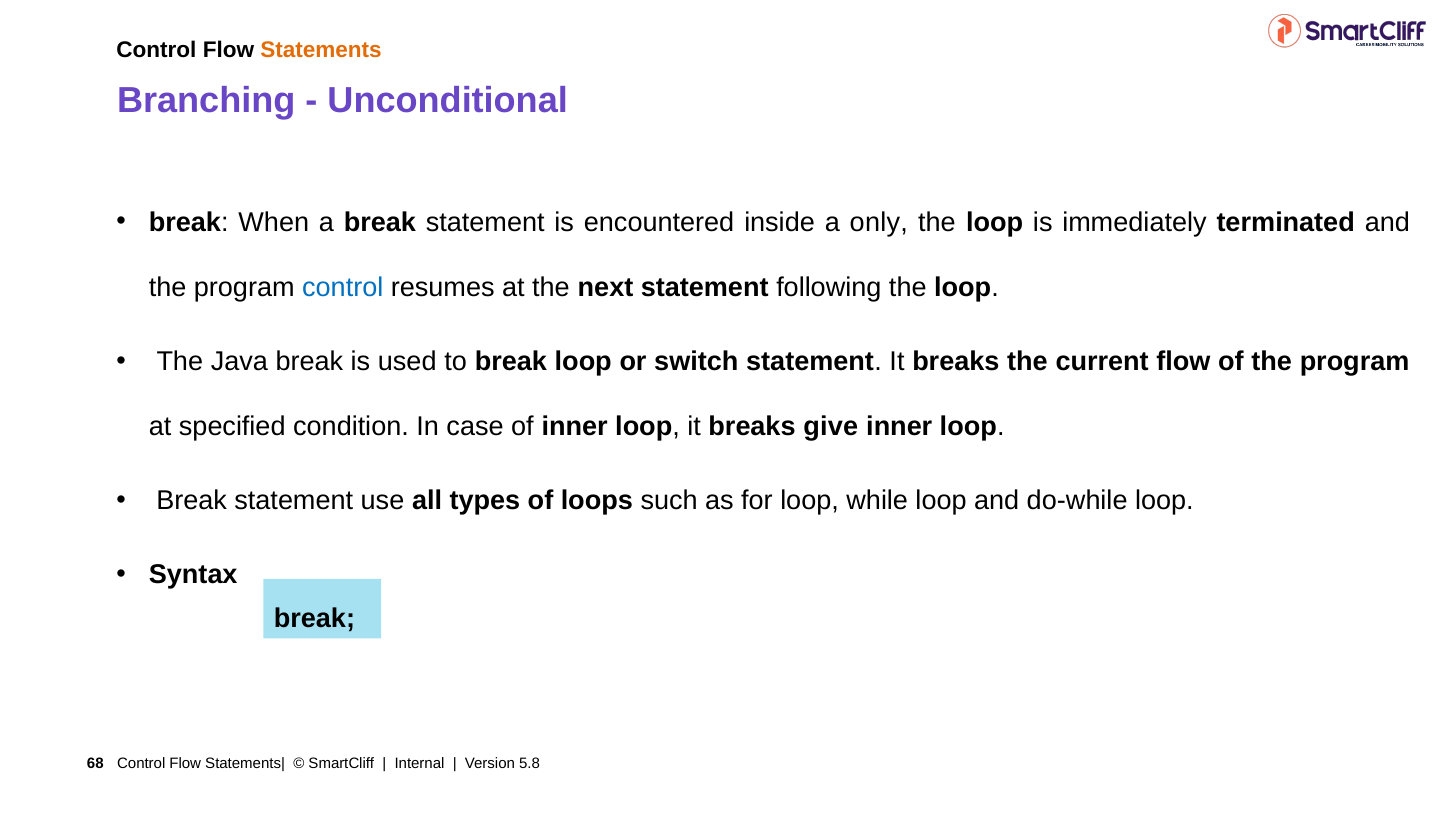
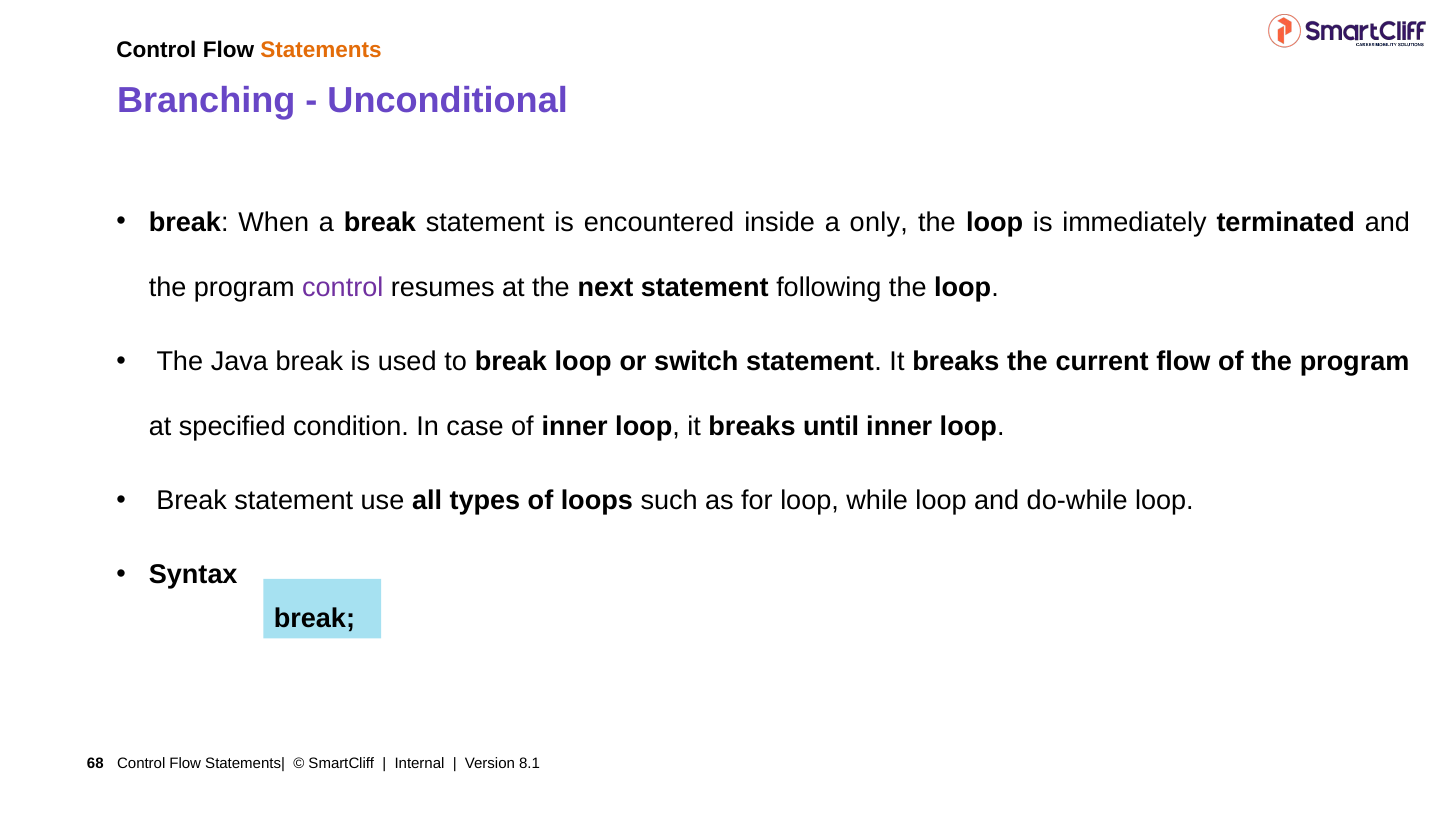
control colour: blue -> purple (343, 287)
give: give -> until (831, 426)
5.8: 5.8 -> 8.1 (530, 763)
